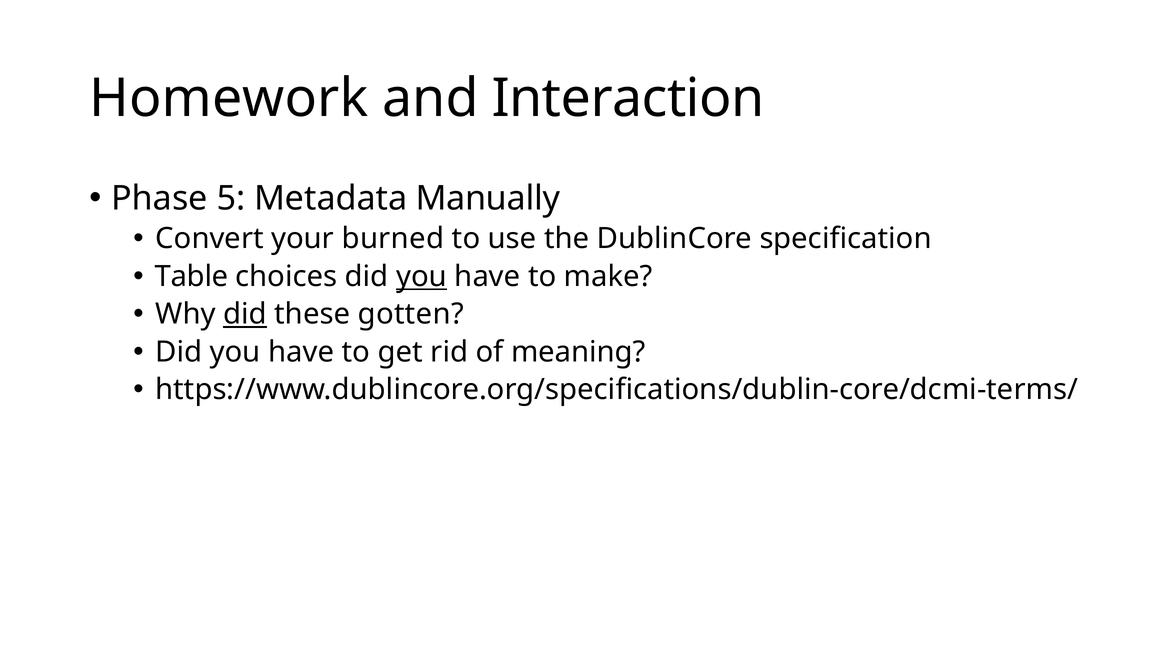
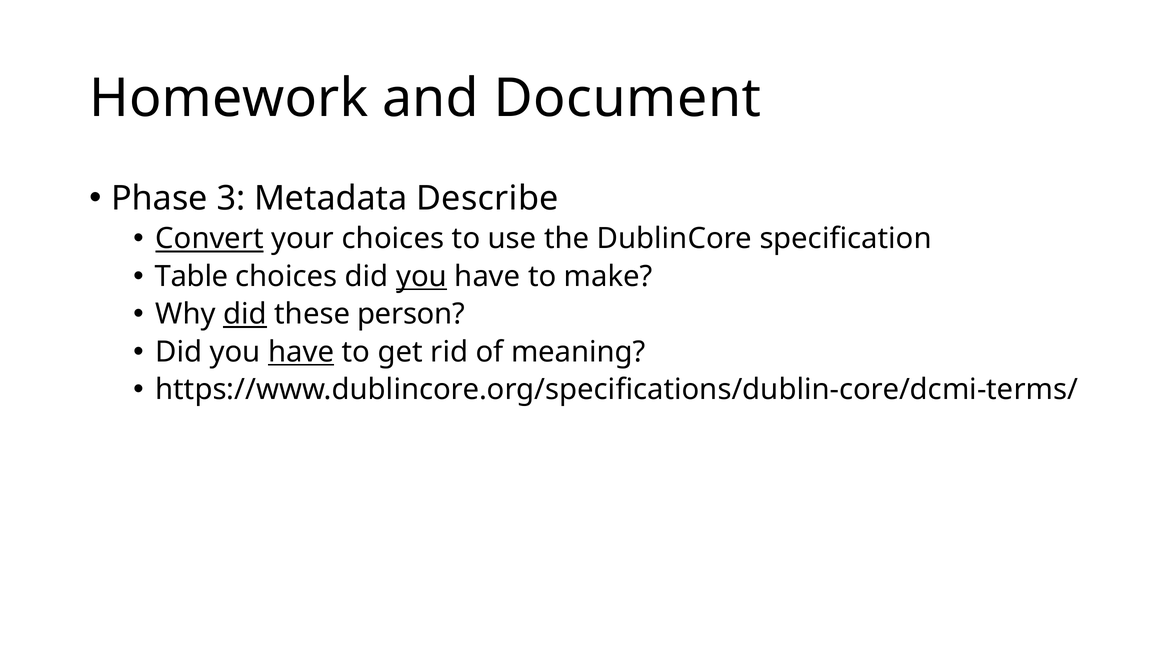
Interaction: Interaction -> Document (627, 98)
5: 5 -> 3 (231, 198)
Manually: Manually -> Describe (487, 198)
Convert underline: none -> present (209, 238)
your burned: burned -> choices (393, 238)
gotten: gotten -> person (411, 314)
have underline: none -> present (301, 352)
